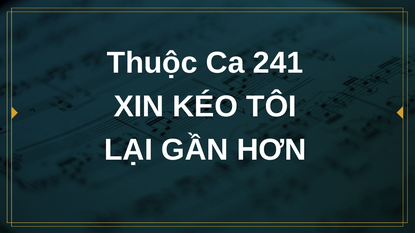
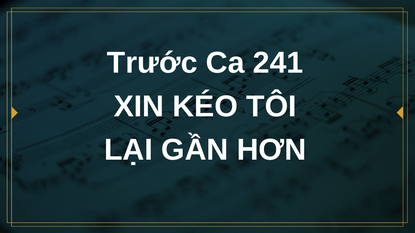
Thuộc: Thuộc -> Trước (152, 63)
